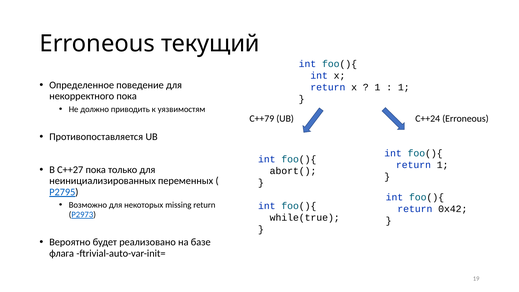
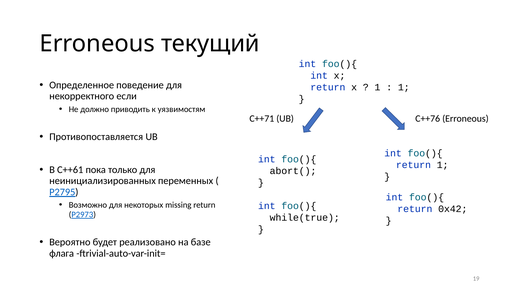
некорректного пока: пока -> если (127, 96)
C++79: C++79 -> C++71 (262, 119)
C++24: C++24 -> C++76 (428, 119)
С++27: С++27 -> С++61 (70, 170)
